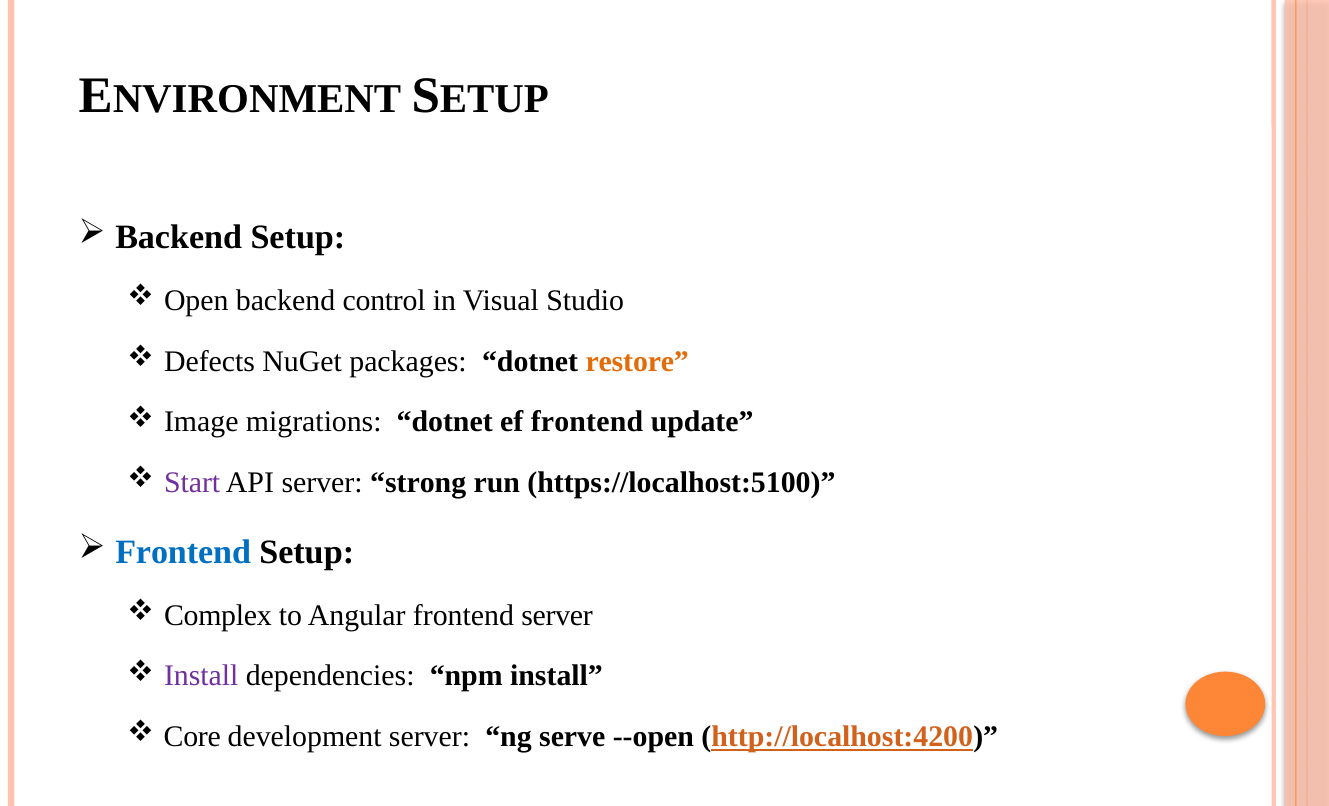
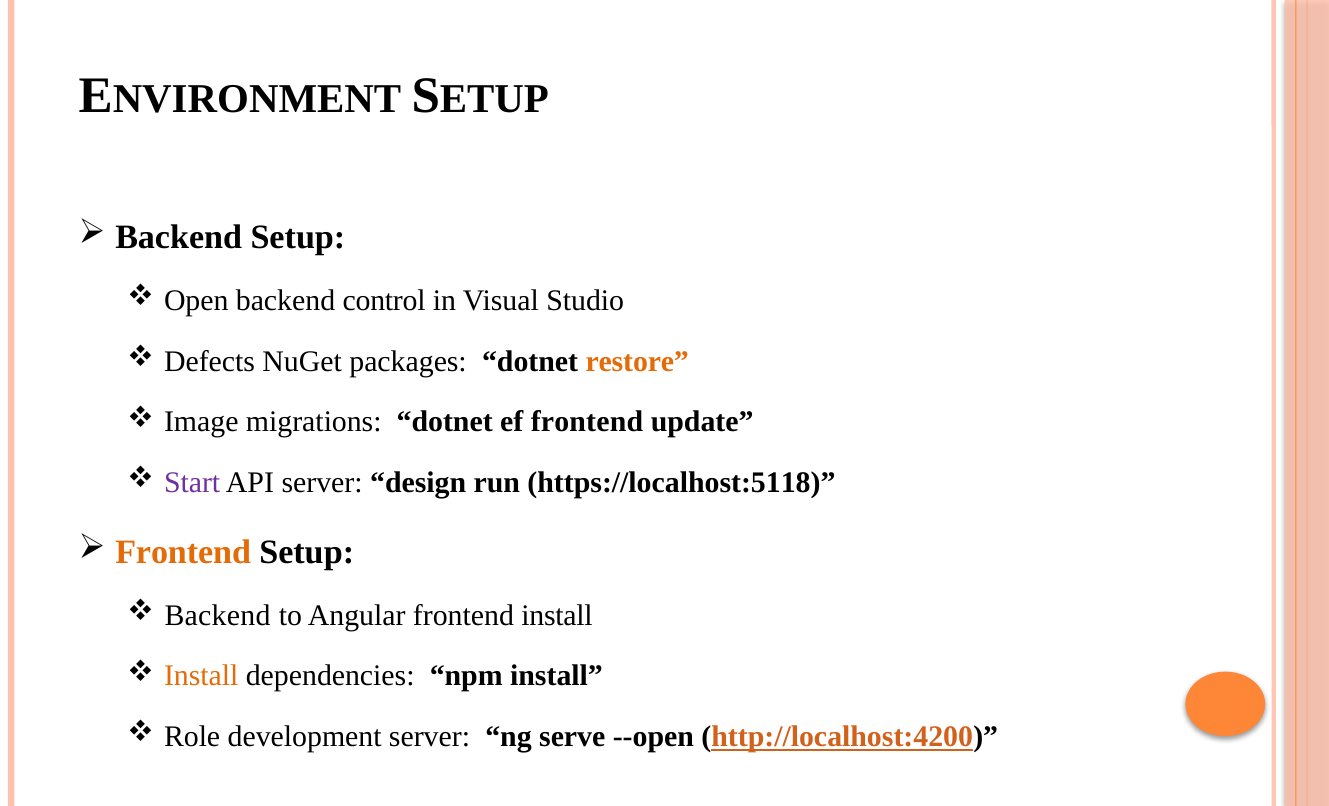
strong: strong -> design (418, 483)
https://localhost:5100: https://localhost:5100 -> https://localhost:5118 (681, 483)
Frontend colour: blue -> orange (183, 552)
Complex: Complex -> Backend (218, 615)
frontend server: server -> install (557, 615)
Install colour: purple -> orange (201, 676)
Core: Core -> Role (192, 736)
